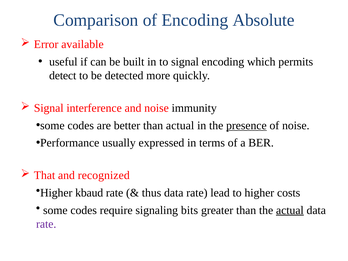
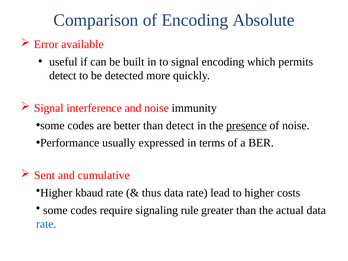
than actual: actual -> detect (180, 126)
That: That -> Sent (45, 175)
recognized: recognized -> cumulative (104, 175)
bits: bits -> rule (190, 210)
actual underline: present -> none (290, 210)
rate colour: purple -> blue (46, 224)
